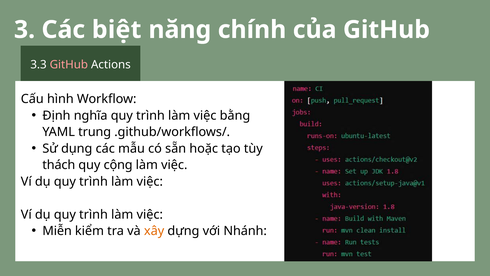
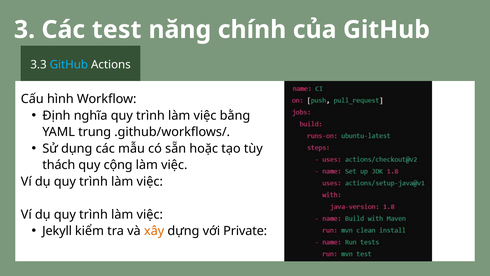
biệt: biệt -> test (117, 30)
GitHub colour: pink -> light blue (69, 65)
Miễn: Miễn -> Jekyll (57, 231)
Nhánh: Nhánh -> Private (245, 231)
